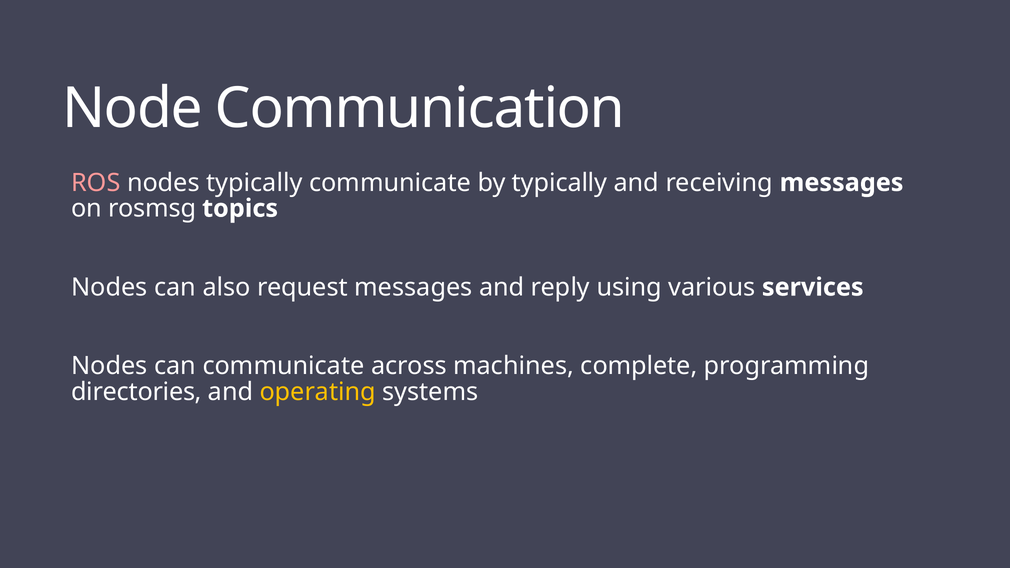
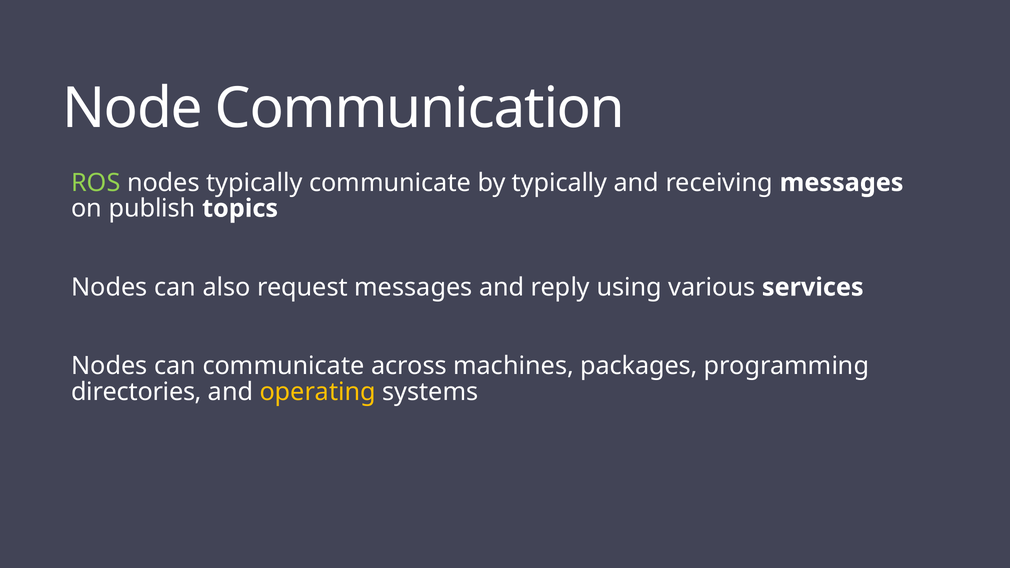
ROS colour: pink -> light green (96, 183)
rosmsg: rosmsg -> publish (152, 208)
complete: complete -> packages (639, 366)
